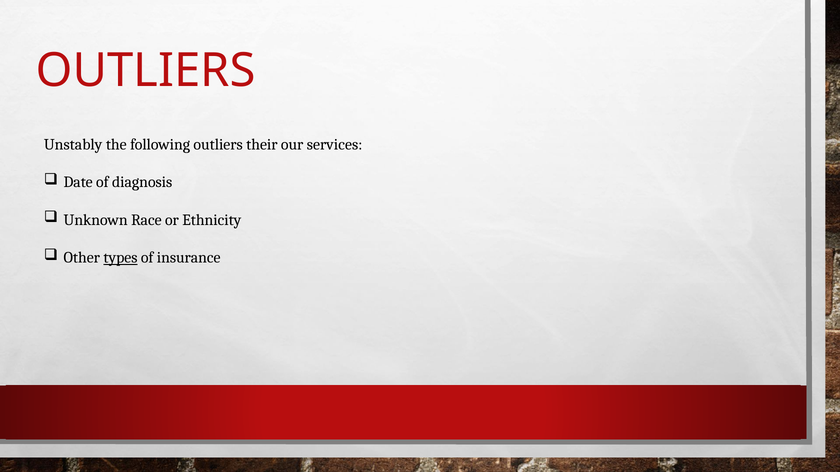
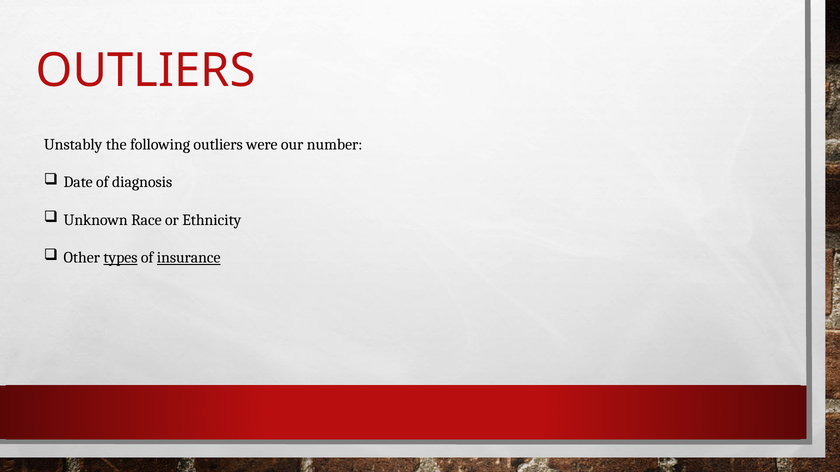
their: their -> were (262, 145)
services: services -> number (335, 145)
insurance underline: none -> present (189, 258)
